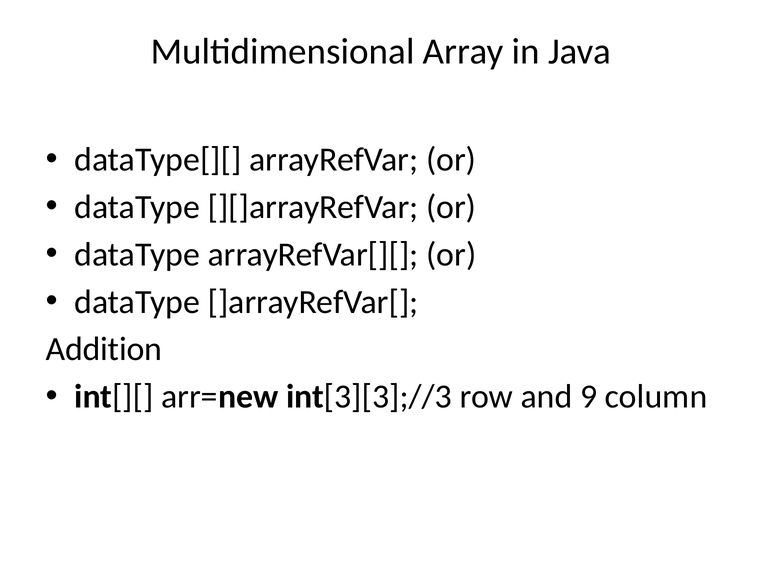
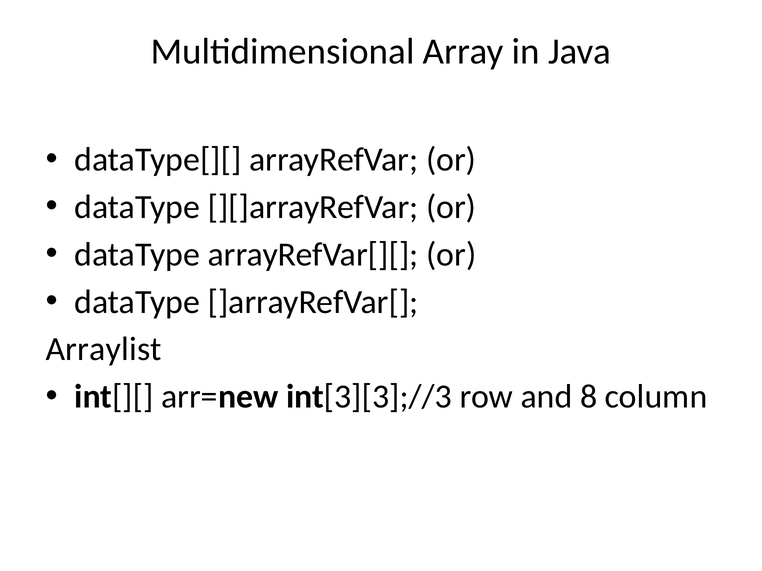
Addition: Addition -> Arraylist (104, 350)
9: 9 -> 8 (589, 397)
